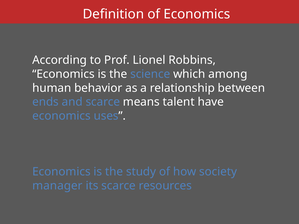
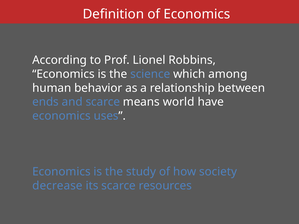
talent: talent -> world (179, 102)
manager: manager -> decrease (57, 186)
